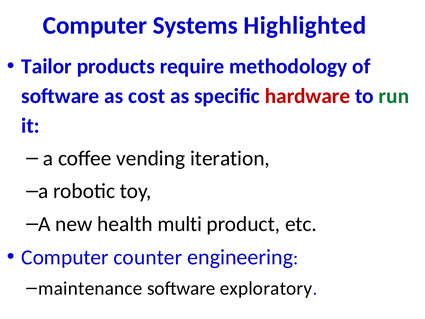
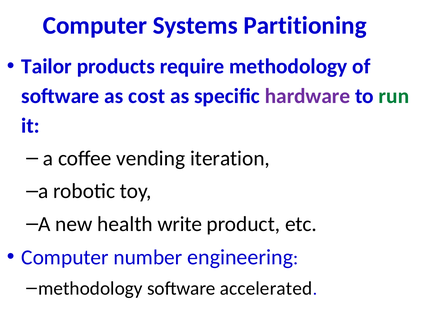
Highlighted: Highlighted -> Partitioning (305, 25)
hardware colour: red -> purple (308, 96)
multi: multi -> write (180, 224)
counter: counter -> number (148, 257)
maintenance: maintenance -> methodology (90, 288)
exploratory: exploratory -> accelerated (266, 288)
